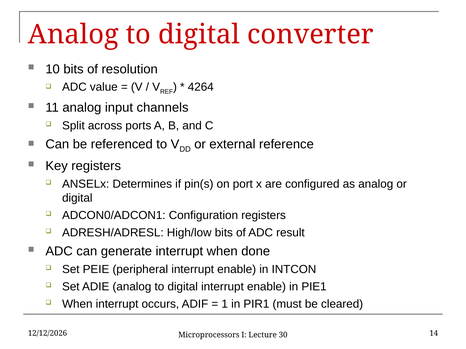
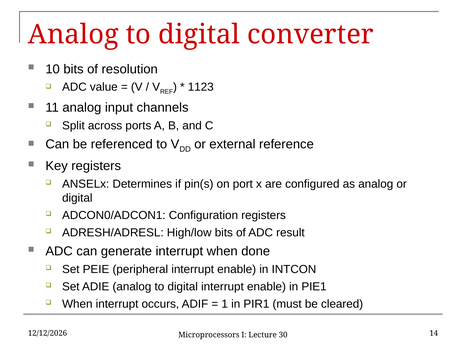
4264: 4264 -> 1123 (201, 87)
